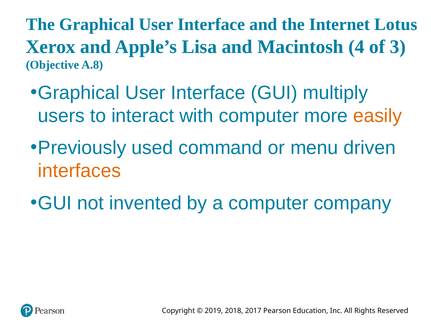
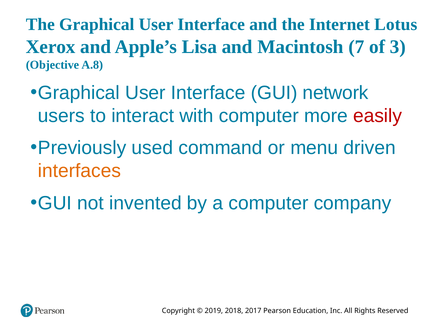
4: 4 -> 7 (356, 47)
multiply: multiply -> network (336, 93)
easily colour: orange -> red (378, 116)
